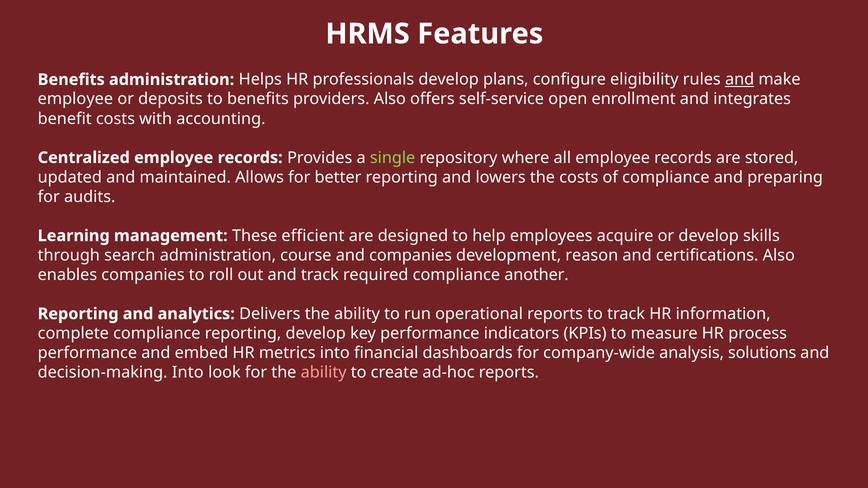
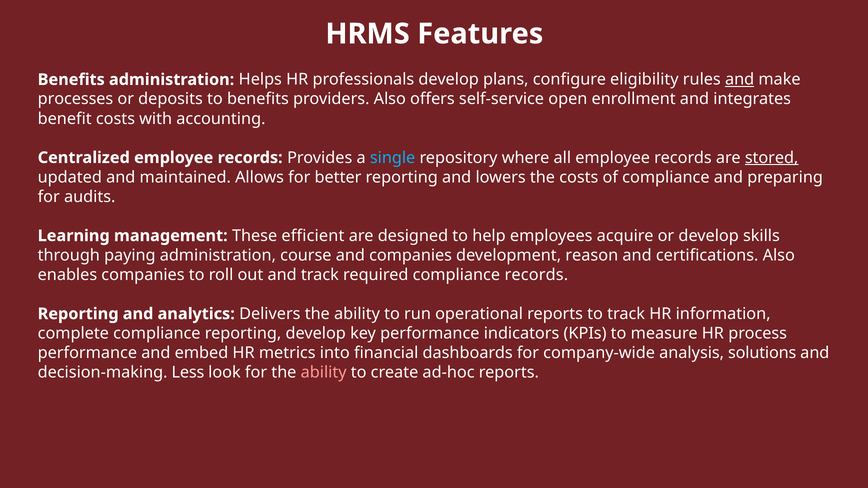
employee: employee -> processes (75, 99)
single colour: light green -> light blue (393, 158)
stored underline: none -> present (772, 158)
search: search -> paying (130, 255)
compliance another: another -> records (536, 275)
decision-making Into: Into -> Less (188, 373)
